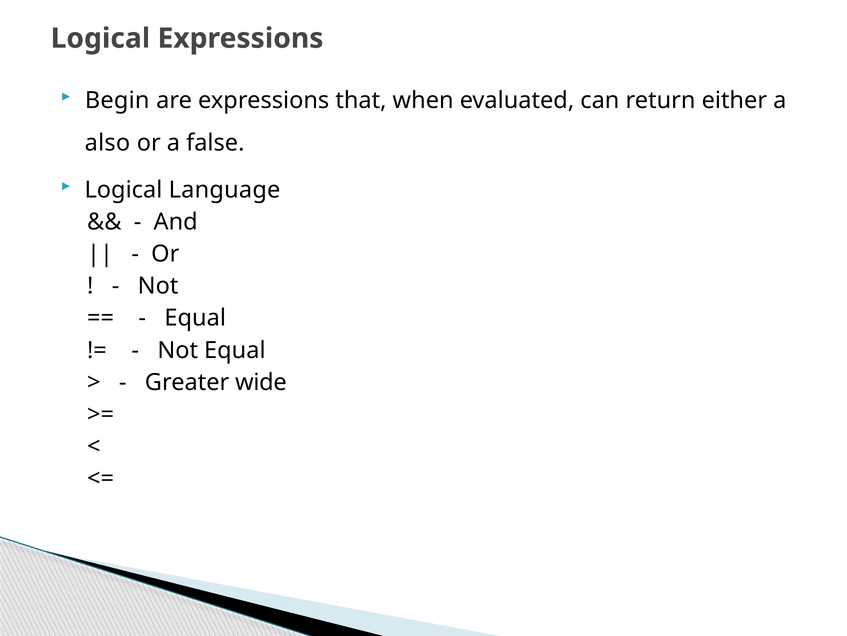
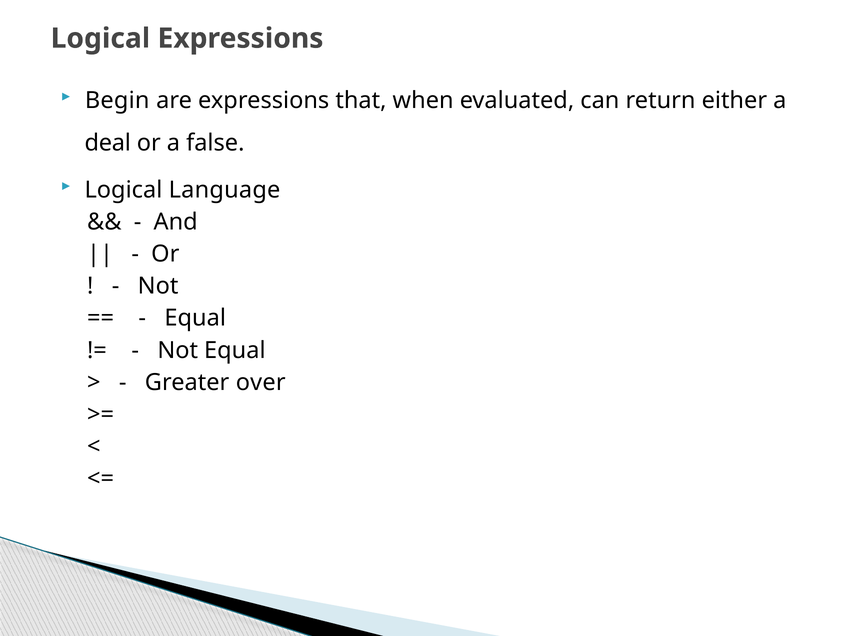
also: also -> deal (108, 143)
wide: wide -> over (261, 382)
